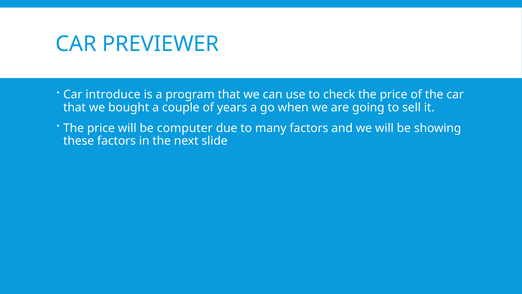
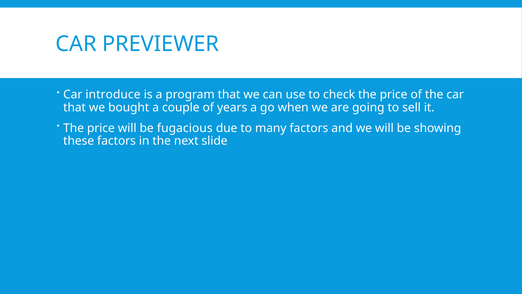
computer: computer -> fugacious (185, 128)
